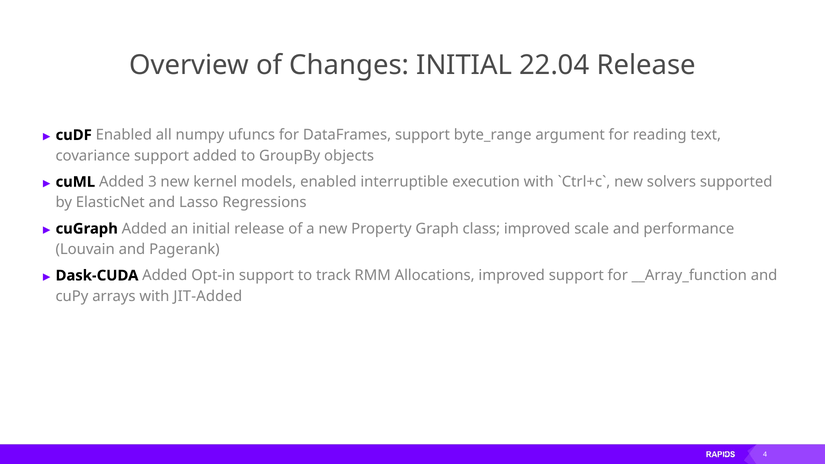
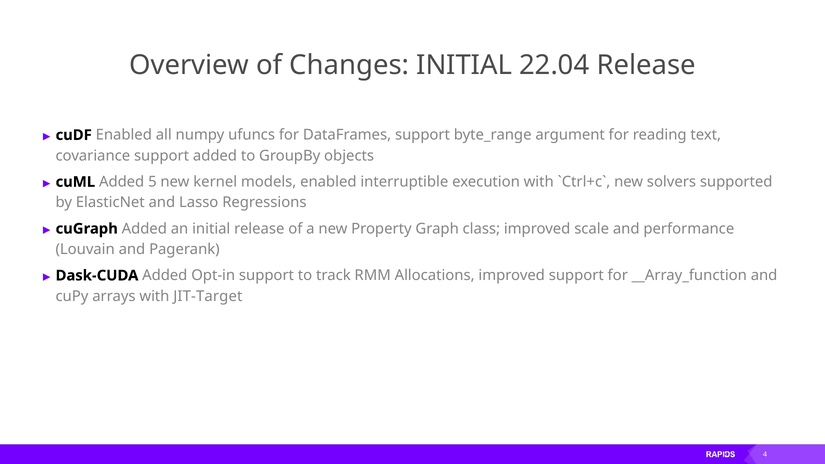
3: 3 -> 5 (152, 182)
JIT-Added: JIT-Added -> JIT-Target (208, 296)
